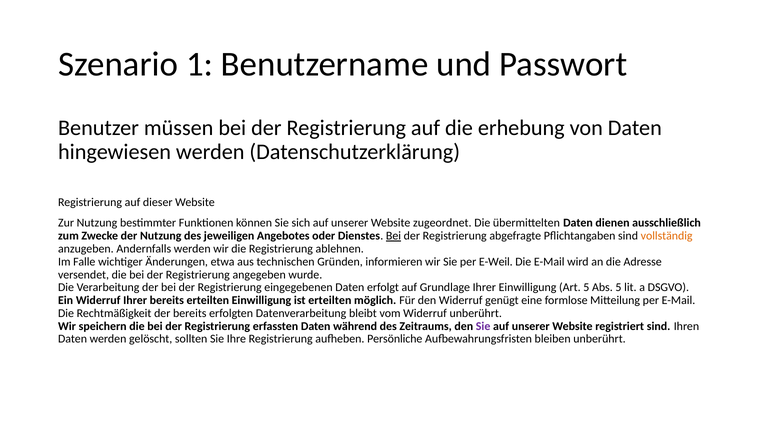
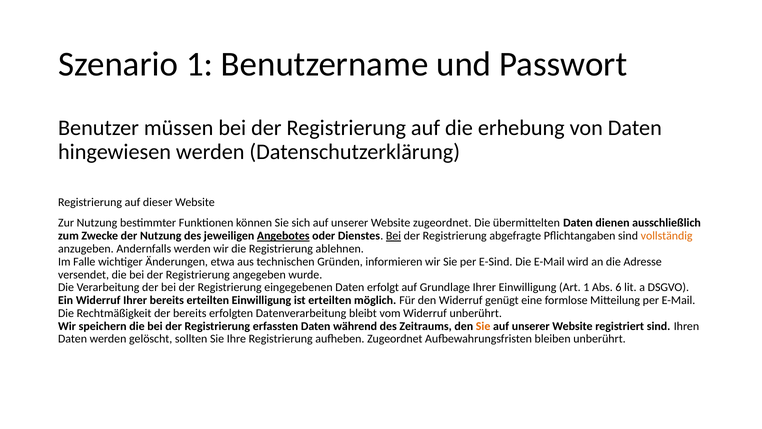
Angebotes underline: none -> present (283, 236)
E-Weil: E-Weil -> E-Sind (496, 261)
Art 5: 5 -> 1 (586, 287)
Abs 5: 5 -> 6 (618, 287)
Sie colour: purple -> orange (483, 326)
aufheben Persönliche: Persönliche -> Zugeordnet (395, 339)
